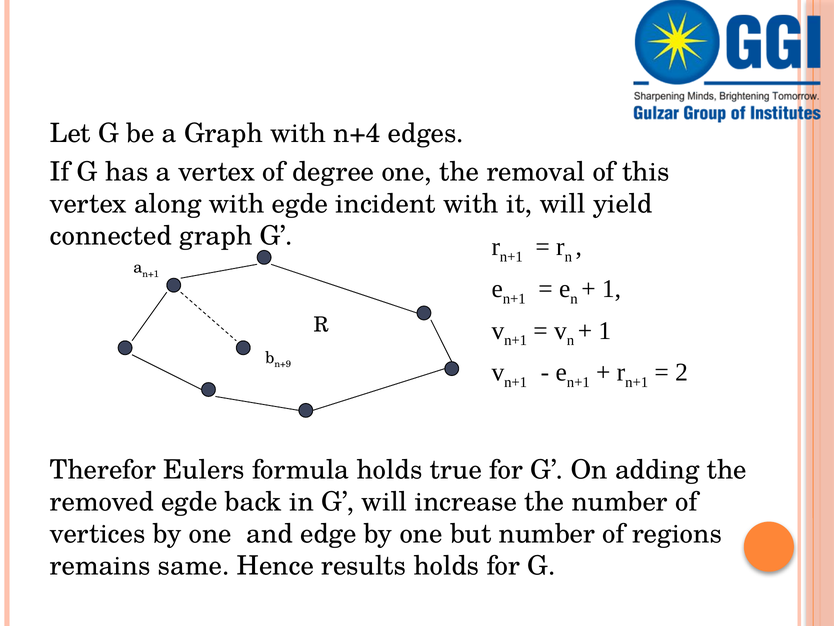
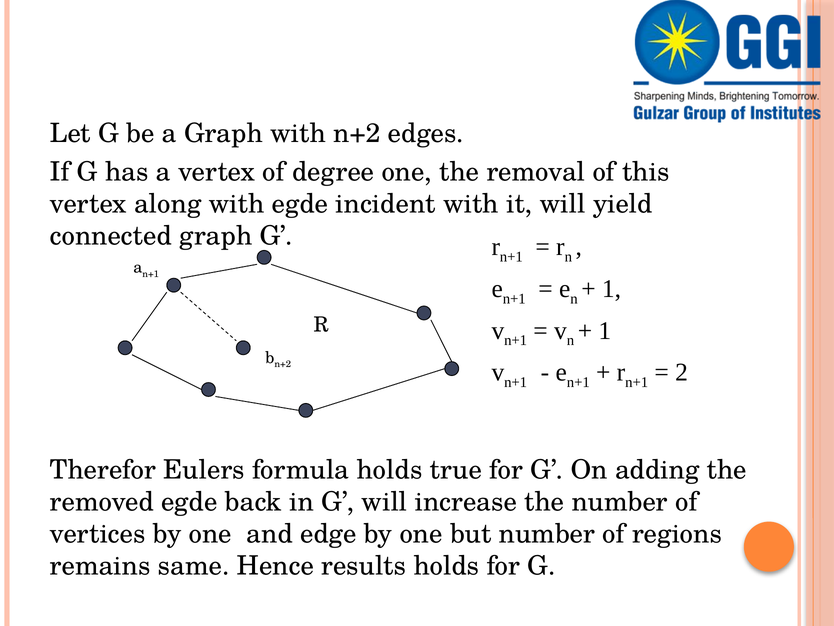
with n+4: n+4 -> n+2 (357, 133)
n+9: n+9 -> n+2 (283, 364)
